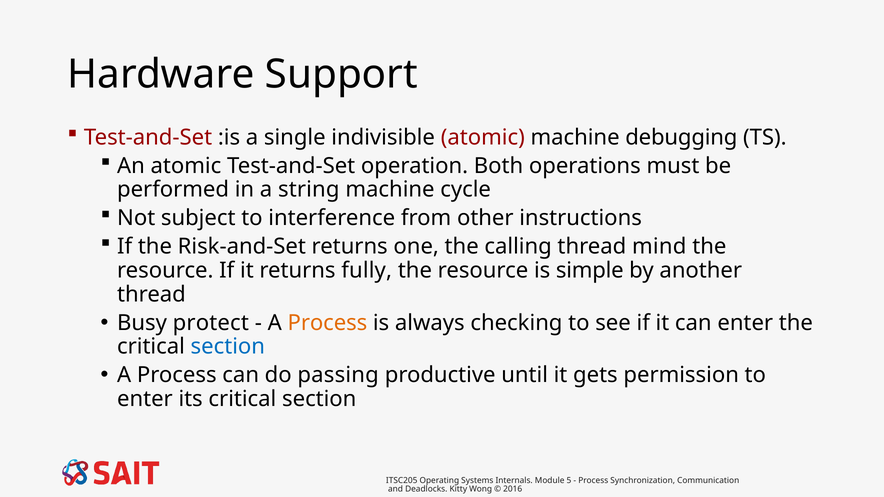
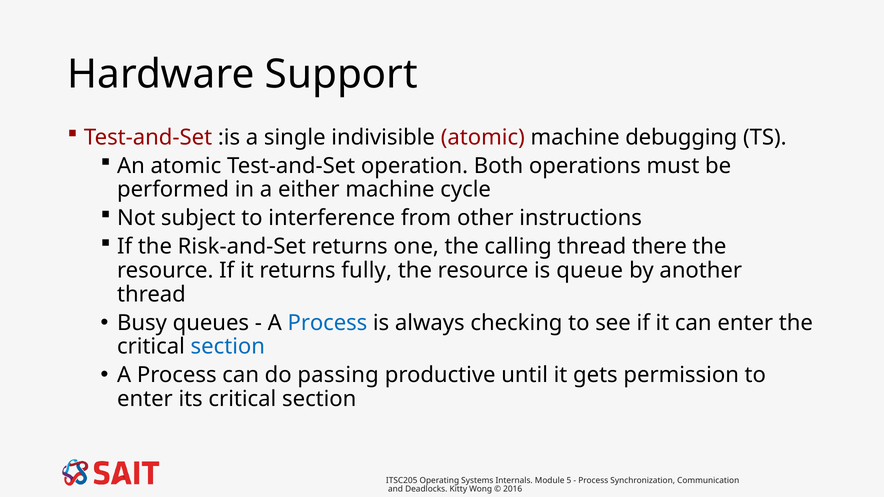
string: string -> either (309, 190)
mind: mind -> there (659, 247)
simple: simple -> queue (590, 271)
protect: protect -> queues (211, 323)
Process colour: orange -> blue (327, 323)
